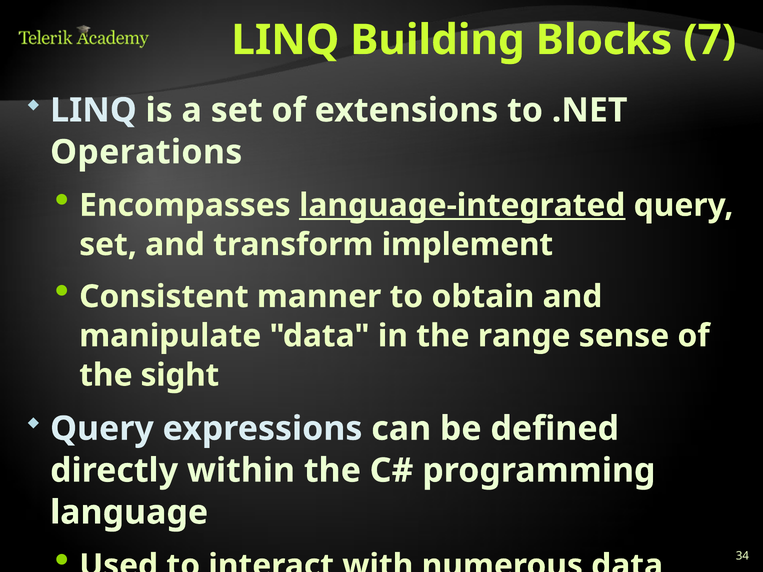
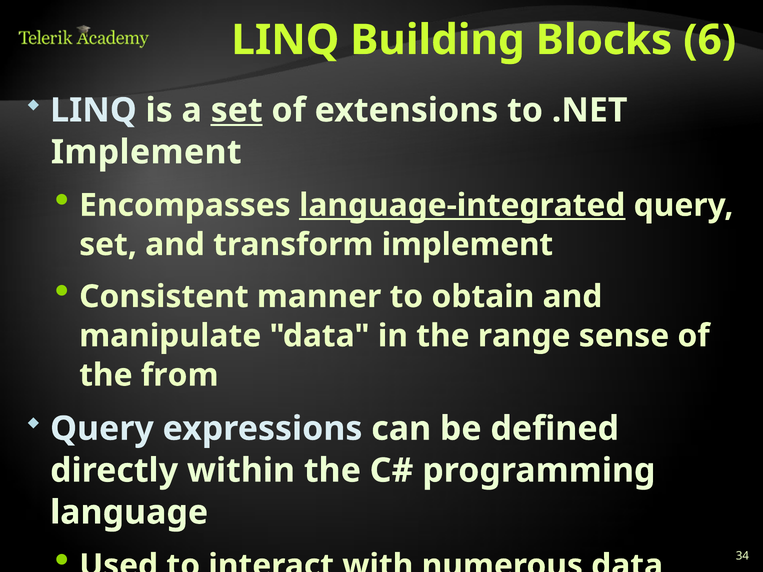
7: 7 -> 6 (710, 40)
set underline: none -> present (237, 110)
Operations: Operations -> Implement (146, 152)
sight: sight -> from (180, 375)
